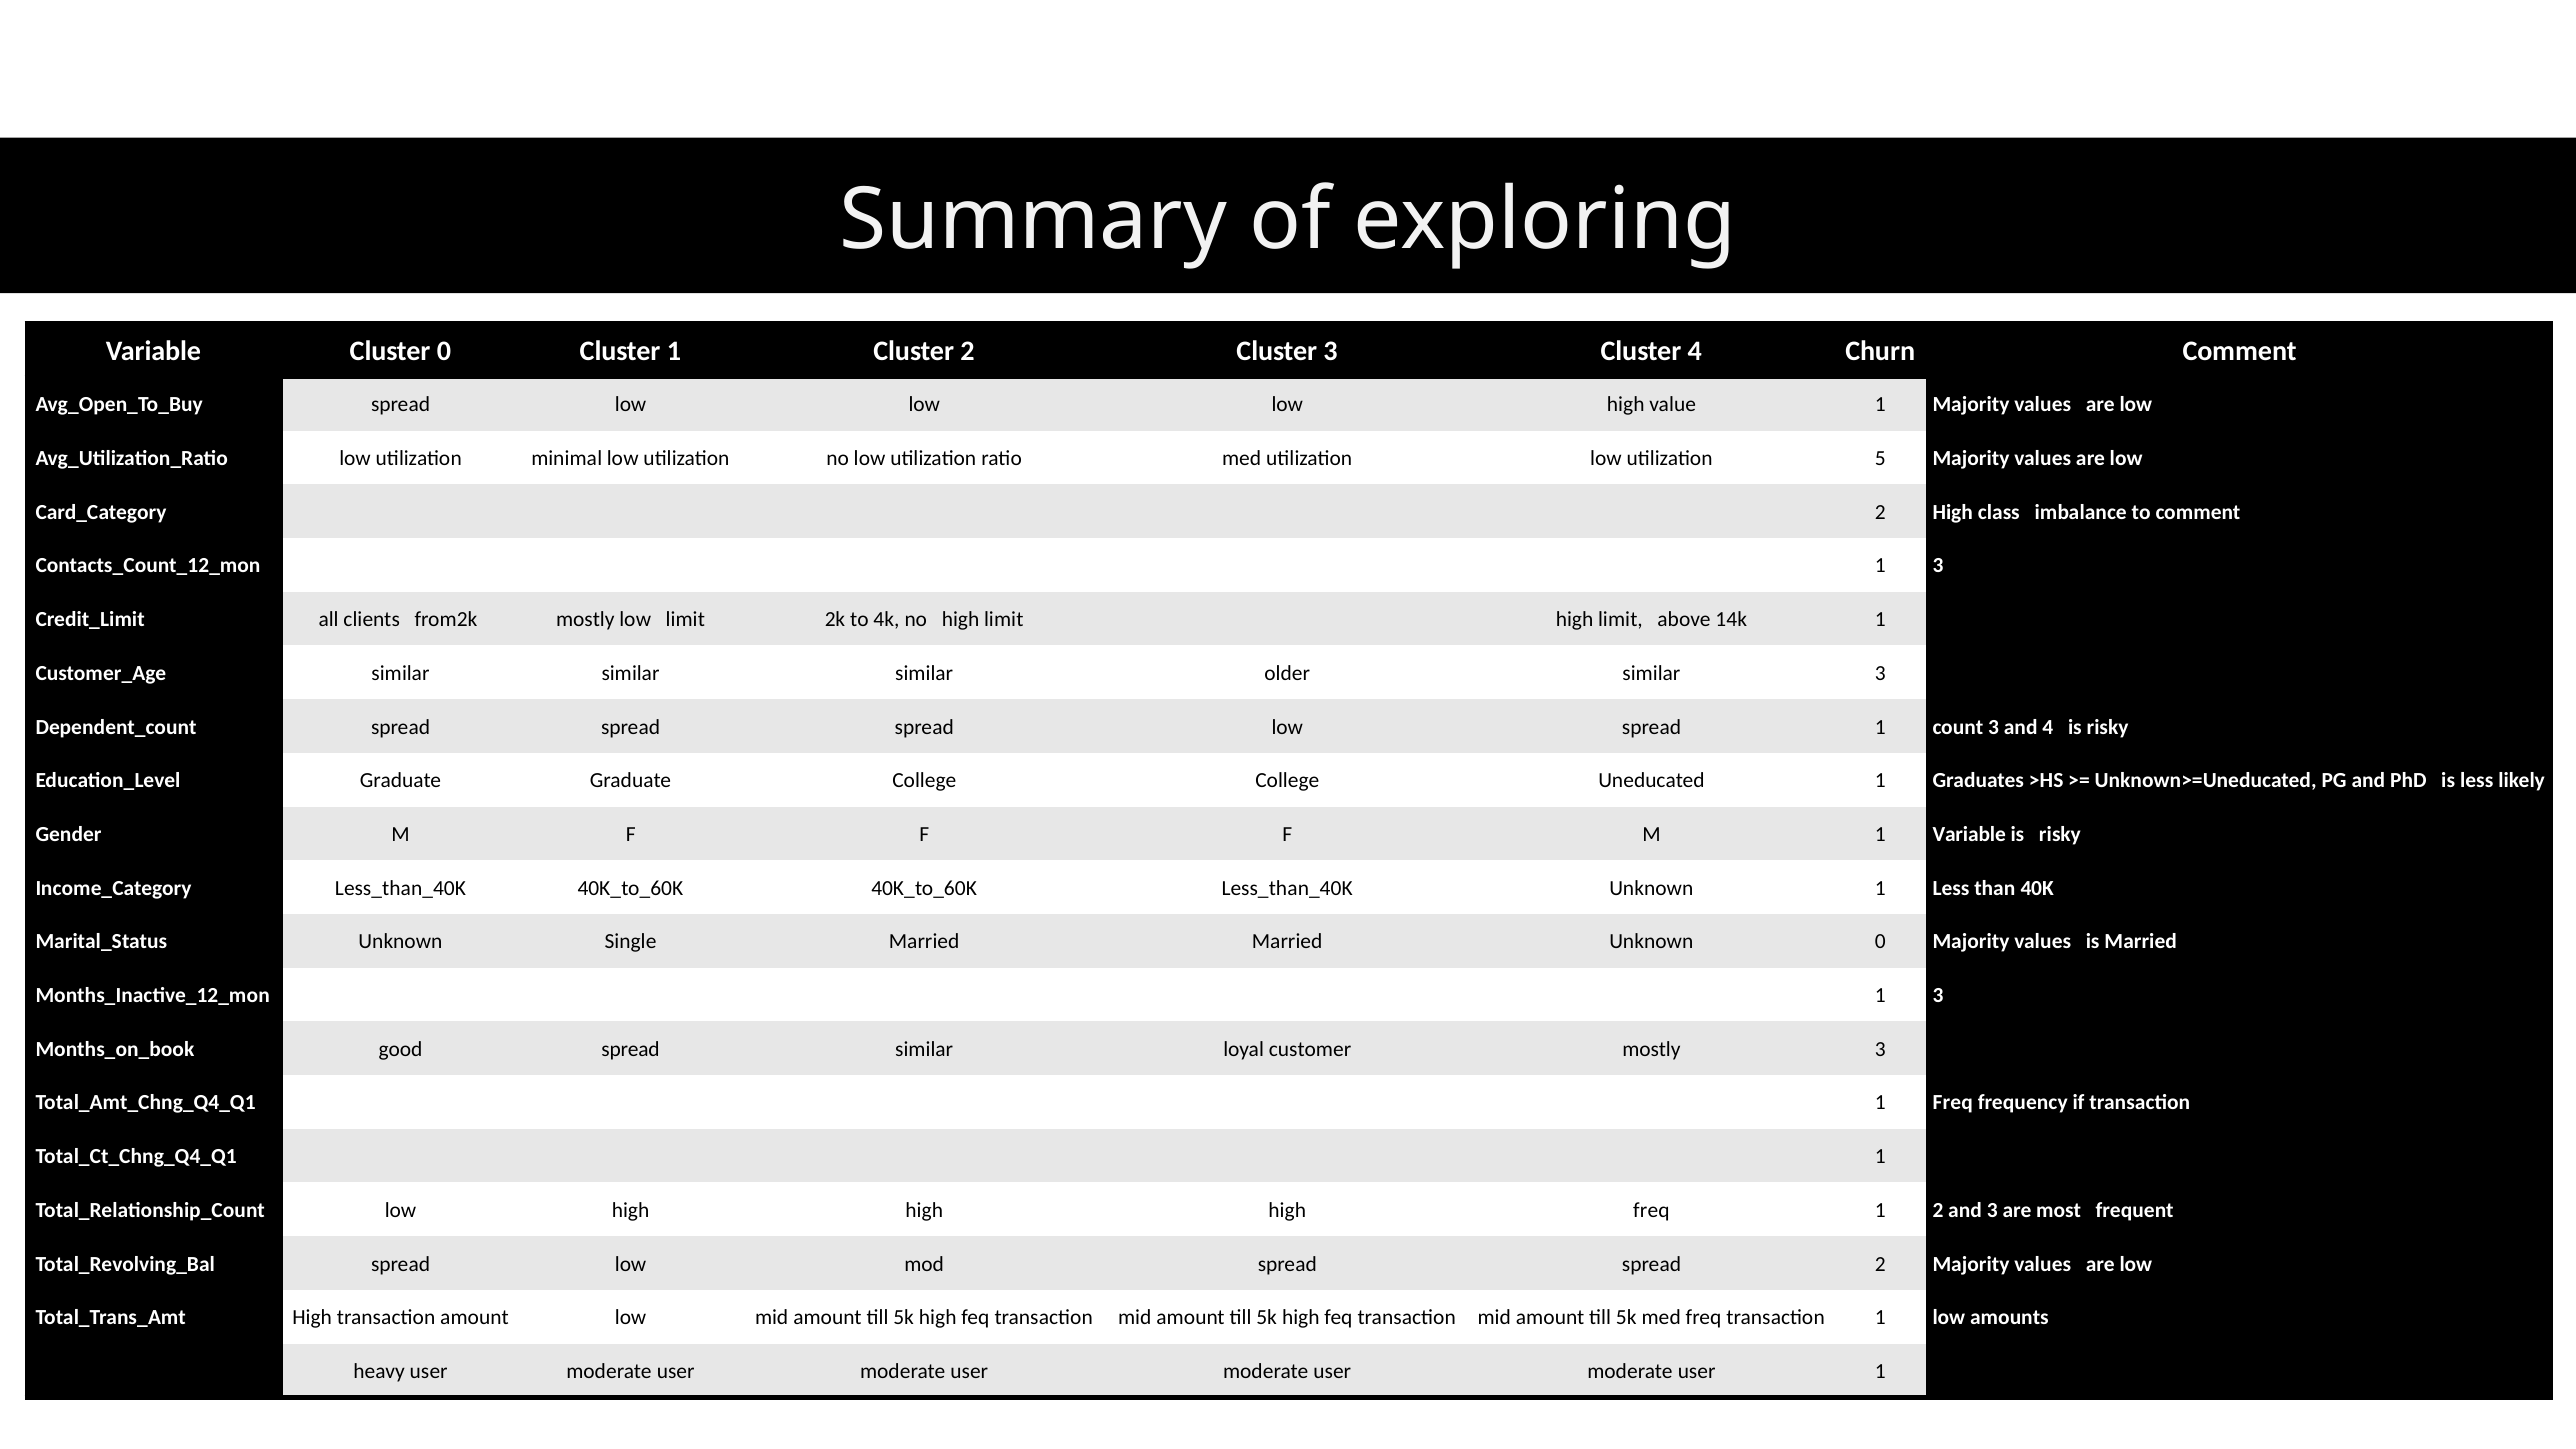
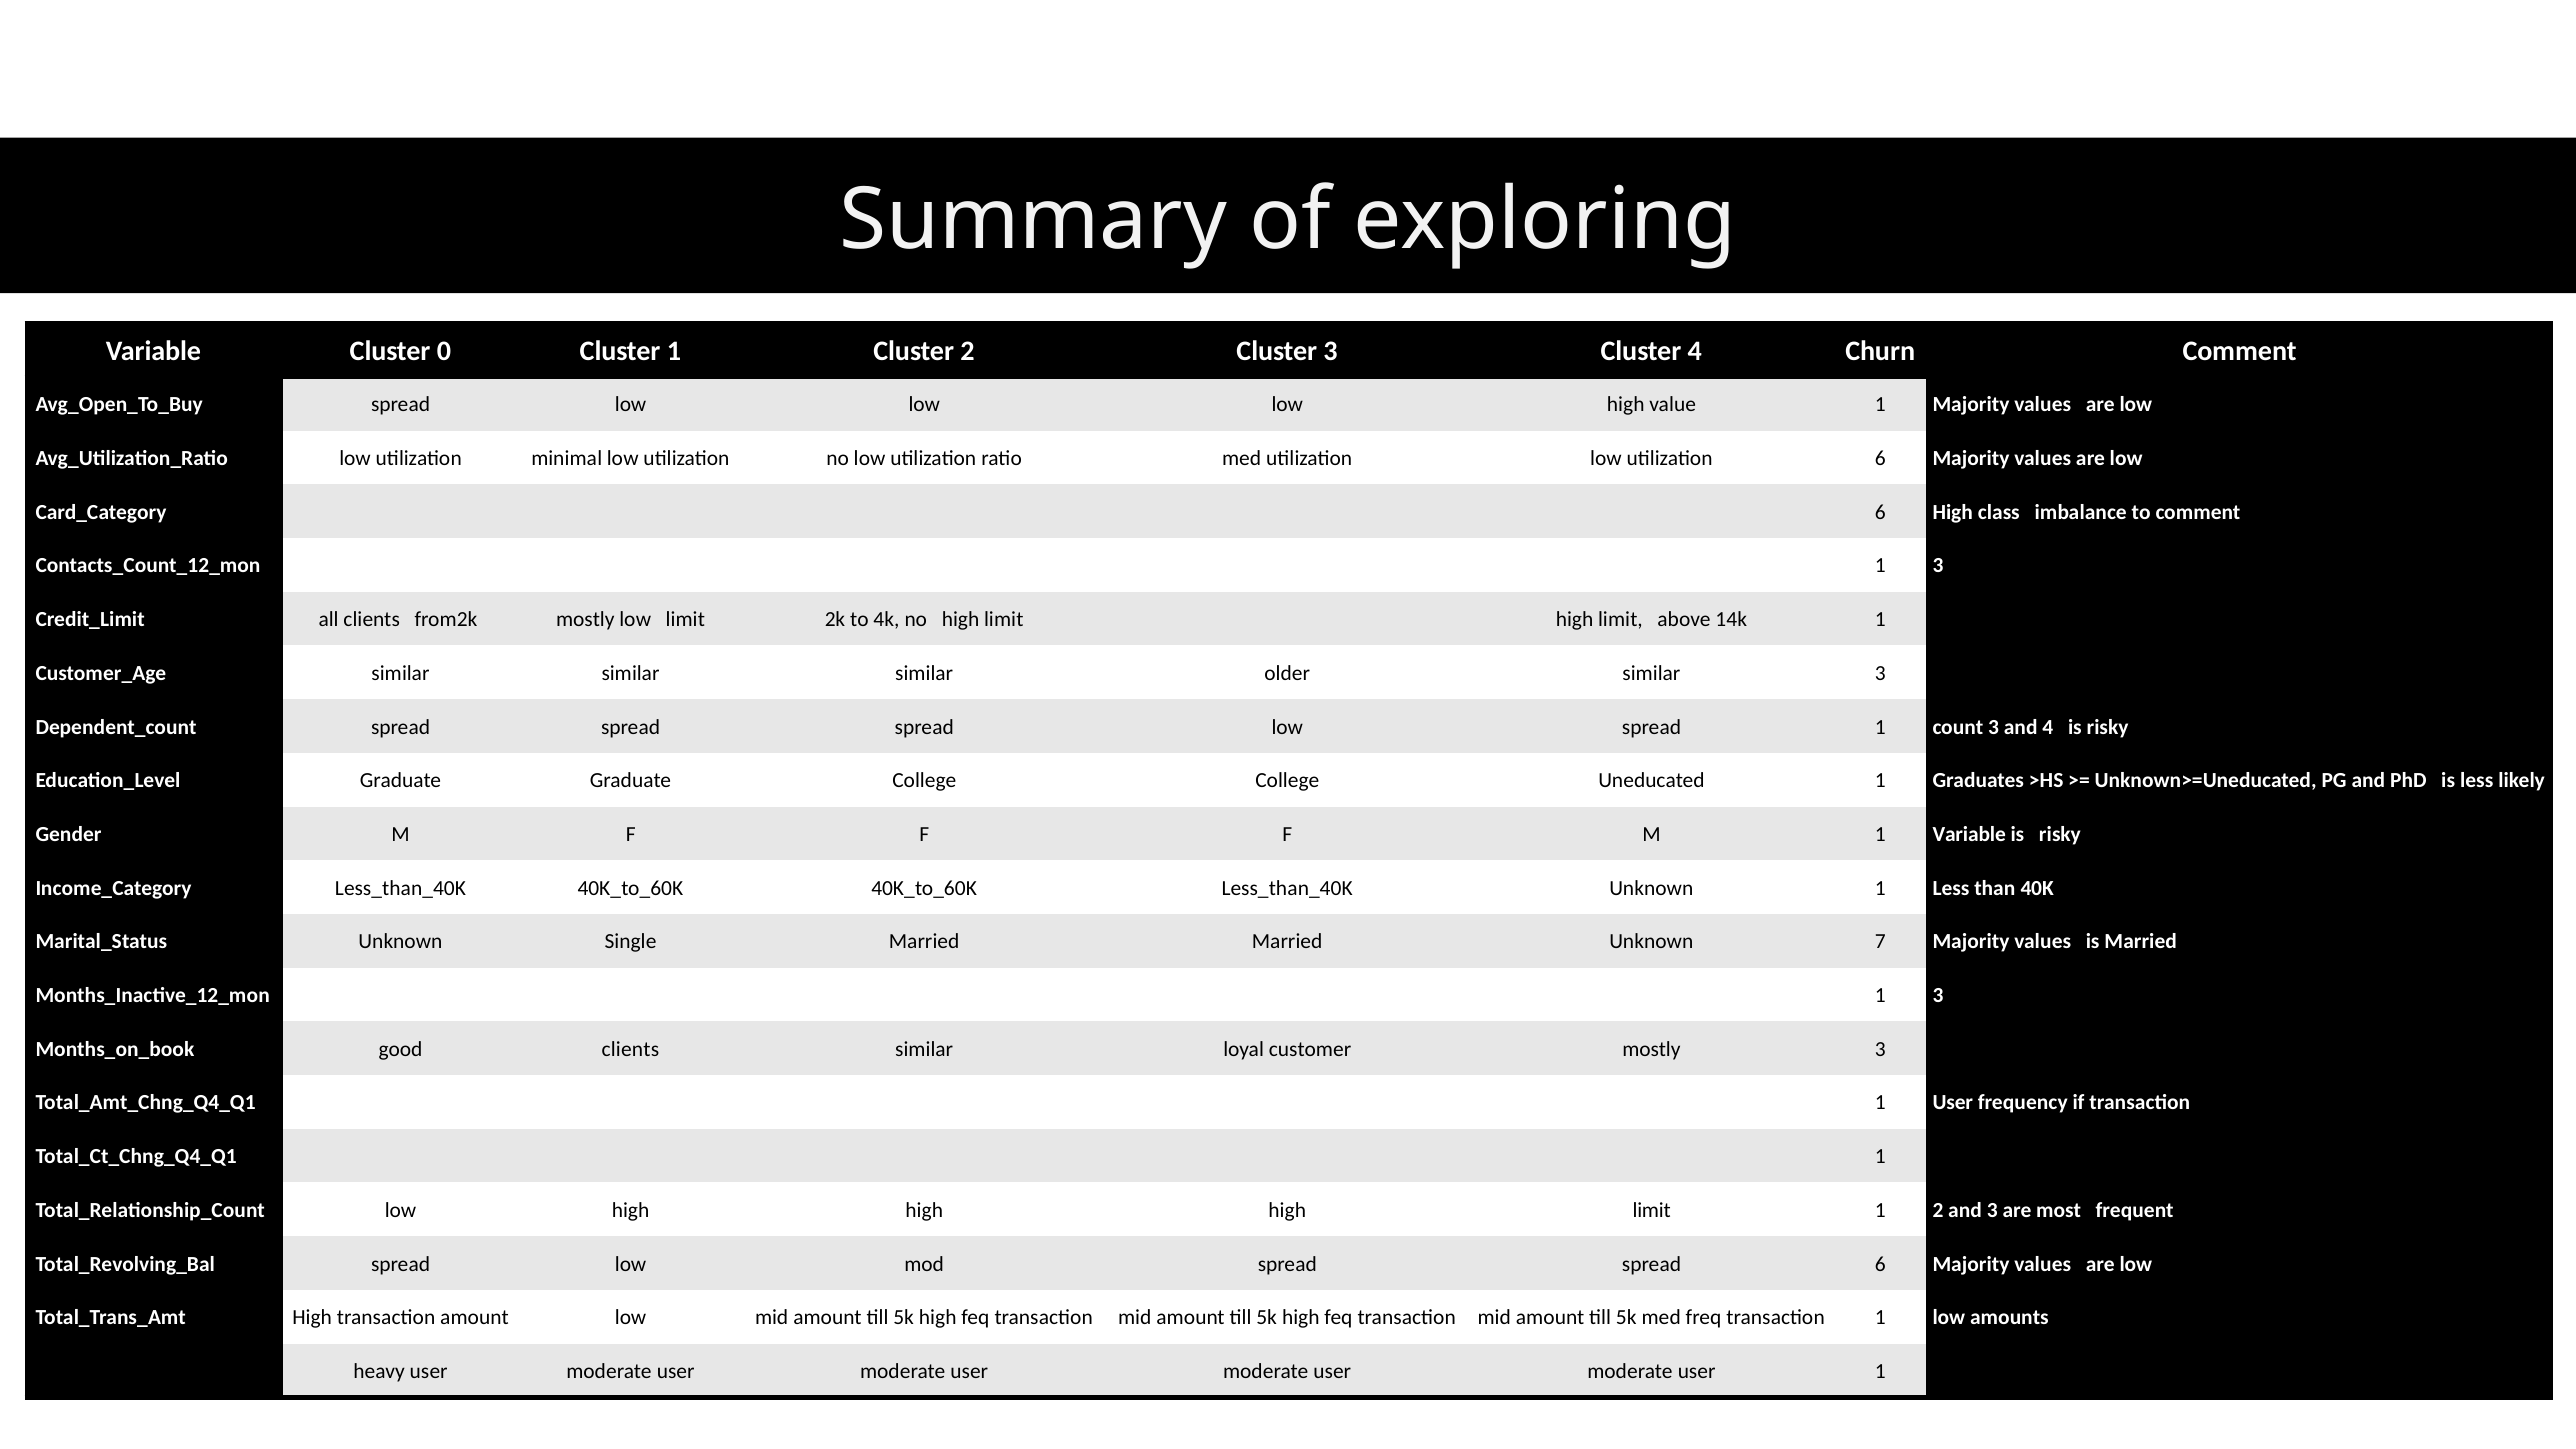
utilization 5: 5 -> 6 (1880, 458)
2: 2 -> 6 (1880, 512)
Unknown 0: 0 -> 7 (1880, 942)
good spread: spread -> clients (630, 1049)
1 Freq: Freq -> User (1953, 1103)
high high freq: freq -> limit (1652, 1210)
spread 2: 2 -> 6 (1880, 1264)
